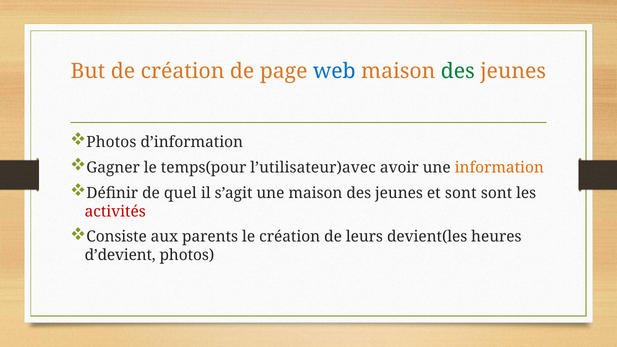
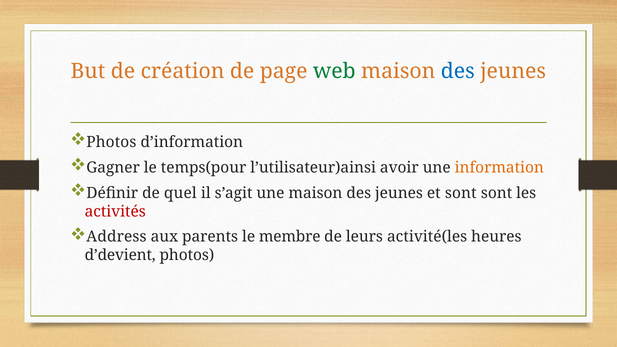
web colour: blue -> green (334, 71)
des colour: green -> blue (458, 71)
l’utilisateur)avec: l’utilisateur)avec -> l’utilisateur)ainsi (313, 168)
Consiste: Consiste -> Address (116, 237)
le création: création -> membre (290, 237)
devient(les: devient(les -> activité(les (427, 237)
